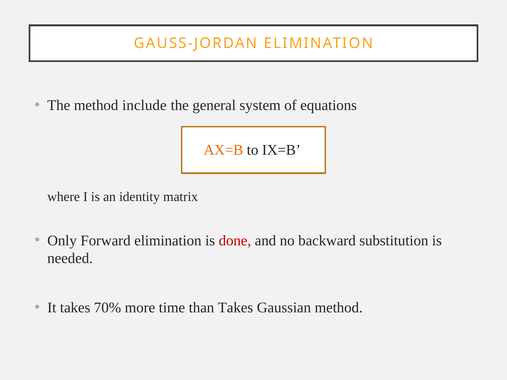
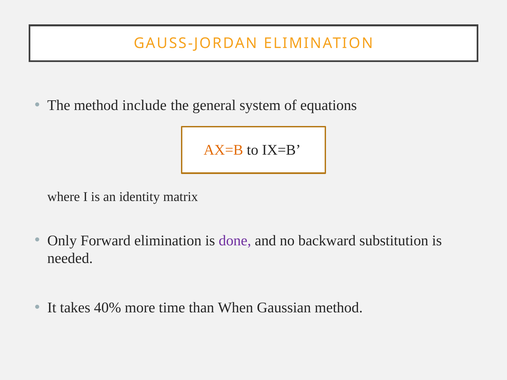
done colour: red -> purple (235, 241)
70%: 70% -> 40% (108, 308)
than Takes: Takes -> When (236, 308)
